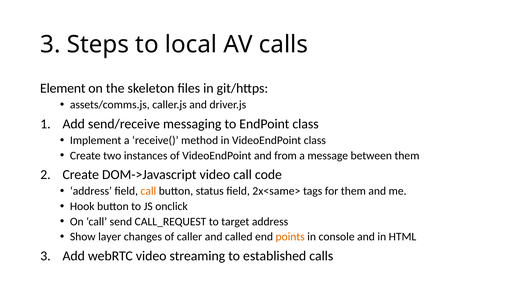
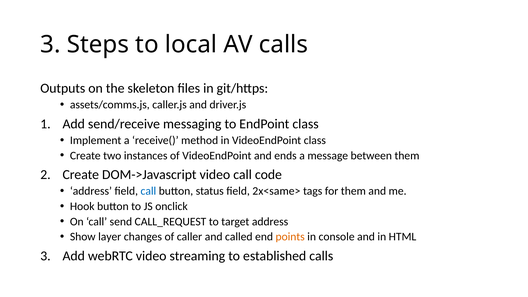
Element: Element -> Outputs (63, 88)
from: from -> ends (285, 156)
call colour: orange -> blue (148, 191)
